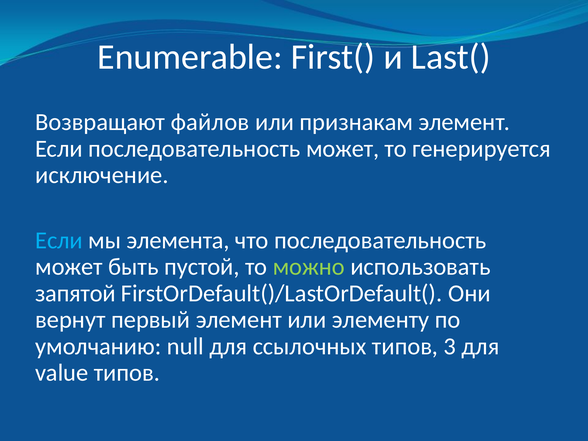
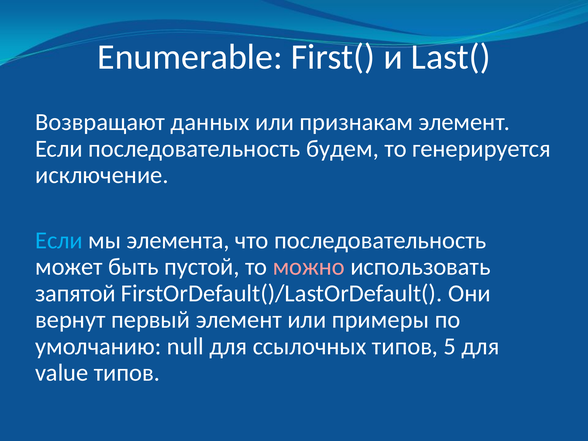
файлов: файлов -> данных (210, 122)
Если последовательность может: может -> будем (342, 149)
можно colour: light green -> pink (309, 267)
элементу: элементу -> примеры (380, 320)
3: 3 -> 5 (450, 346)
